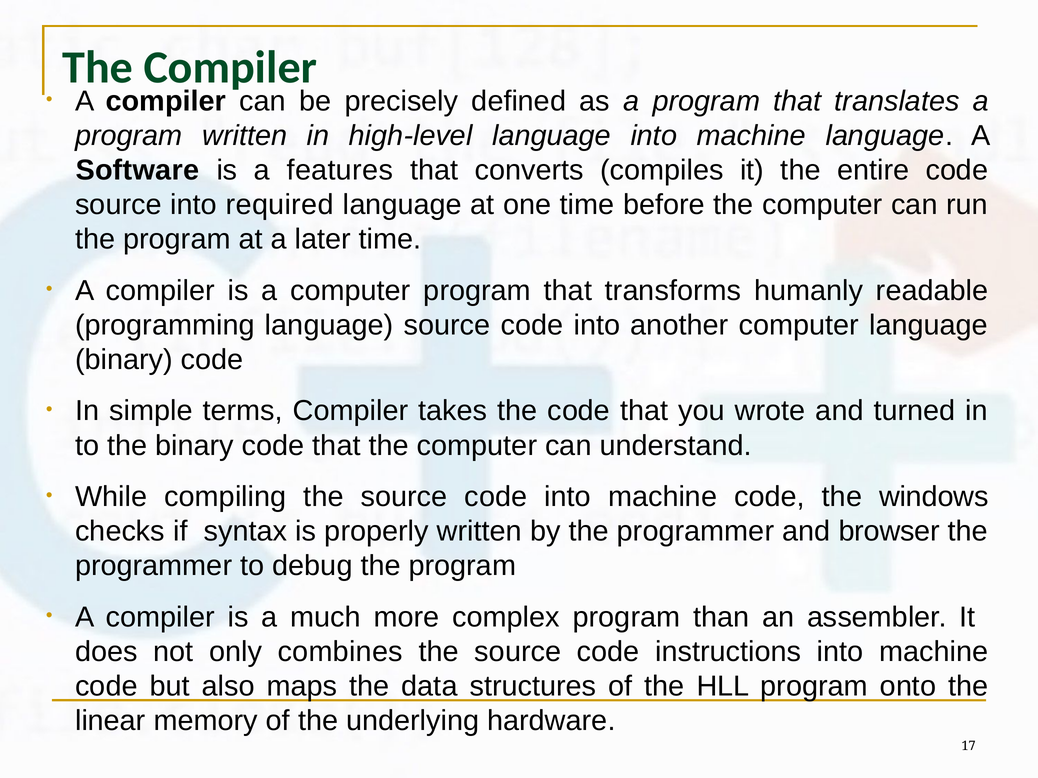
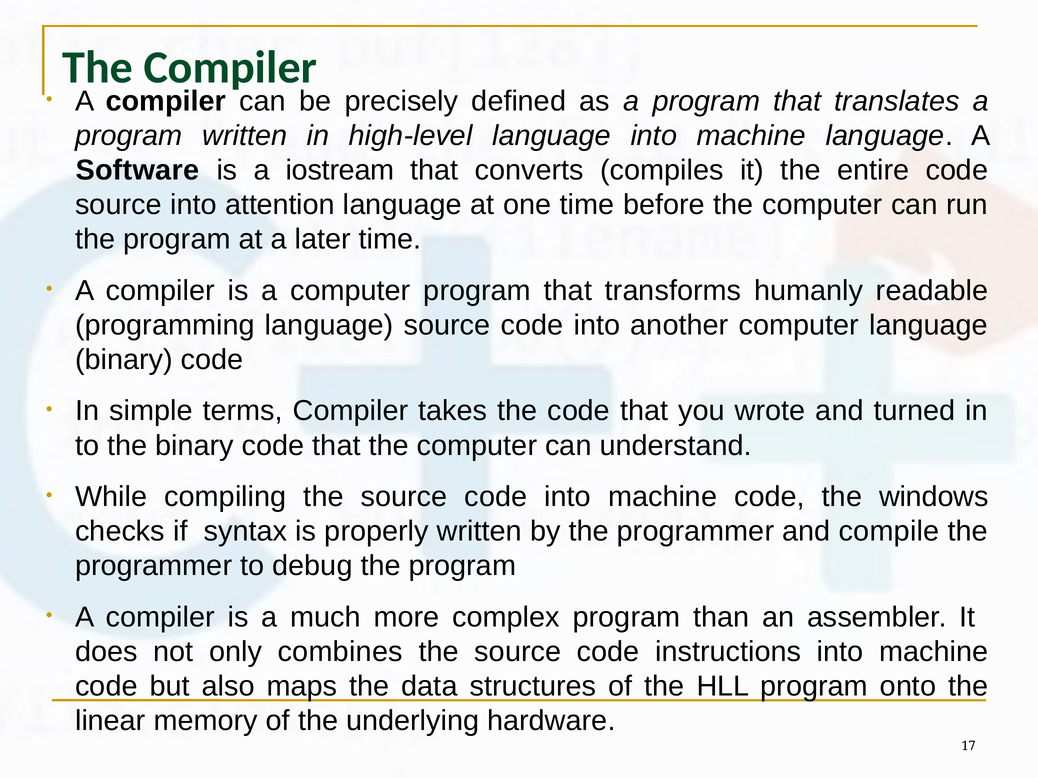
features: features -> iostream (340, 170)
required: required -> attention (280, 205)
browser: browser -> compile (889, 532)
